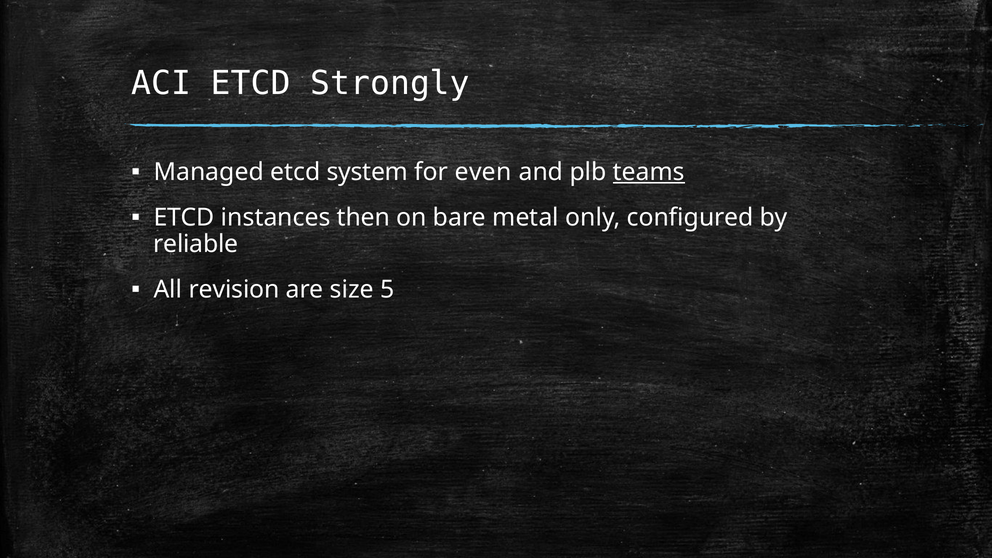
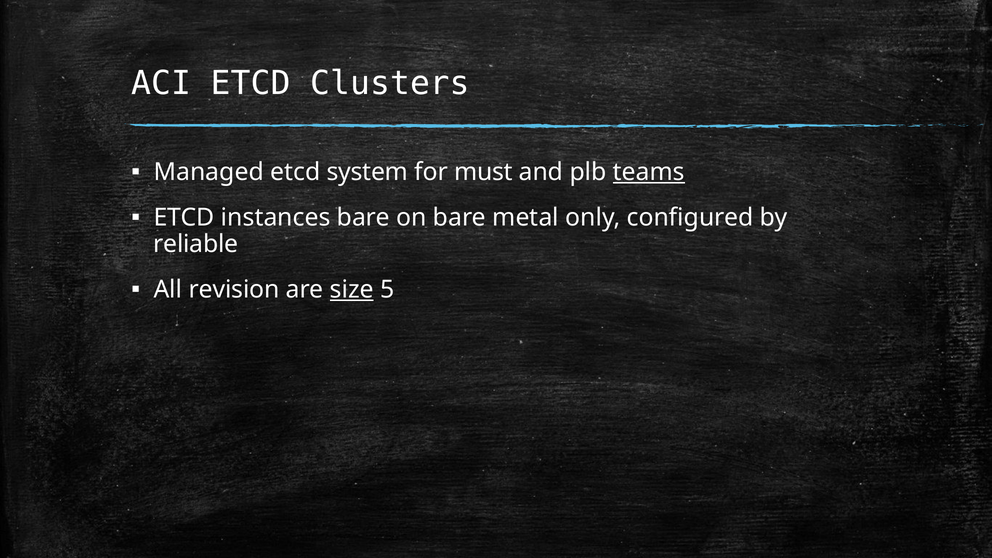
Strongly: Strongly -> Clusters (390, 84)
even: even -> must (483, 172)
instances then: then -> bare (363, 217)
size underline: none -> present (352, 290)
